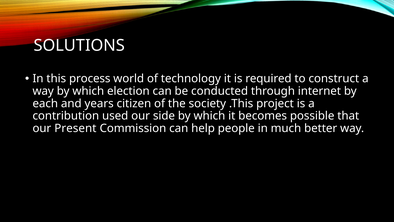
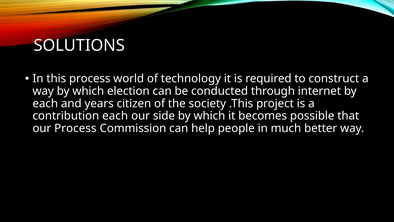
contribution used: used -> each (115, 116)
our Present: Present -> Process (75, 128)
